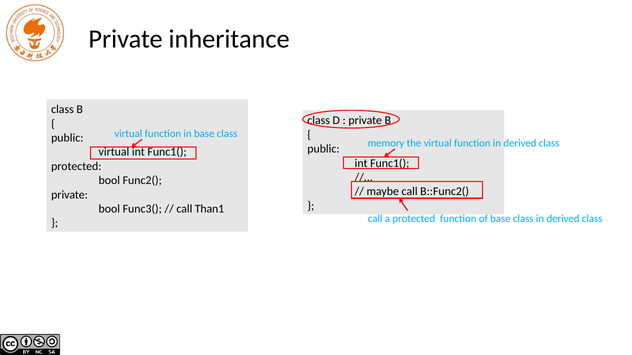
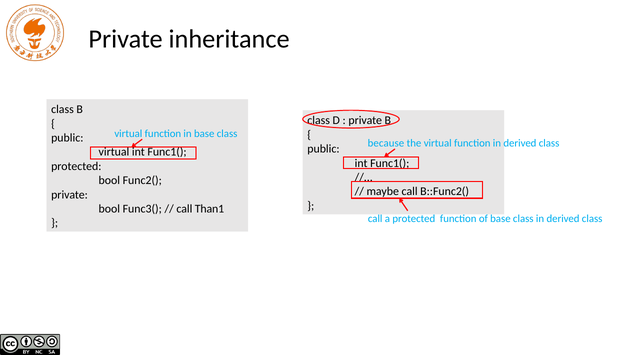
memory: memory -> because (386, 144)
